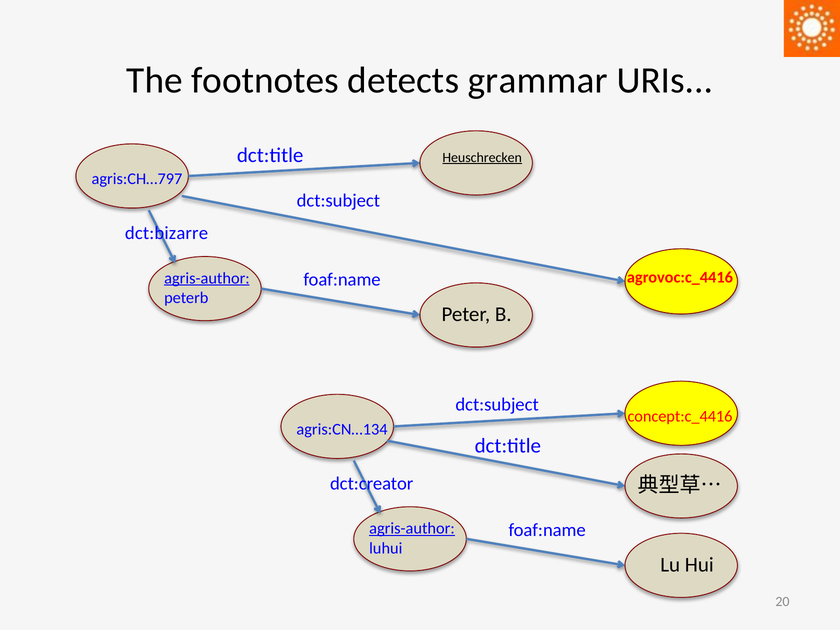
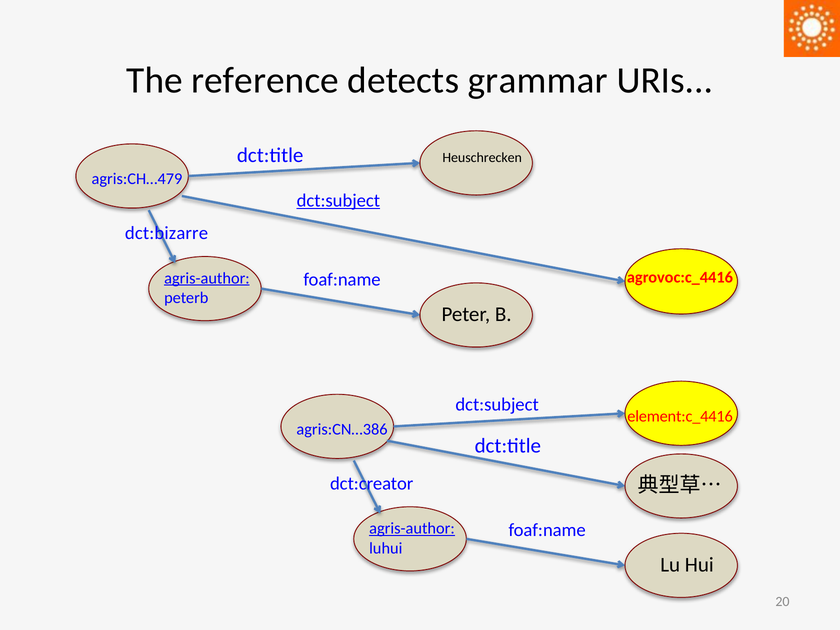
footnotes: footnotes -> reference (265, 80)
Heuschrecken underline: present -> none (482, 157)
agris:CH…797: agris:CH…797 -> agris:CH…479 (137, 179)
dct:subject underline: none -> present (338, 200)
concept:c_4416: concept:c_4416 -> element:c_4416 (680, 416)
agris:CN…134: agris:CN…134 -> agris:CN…386 (342, 429)
